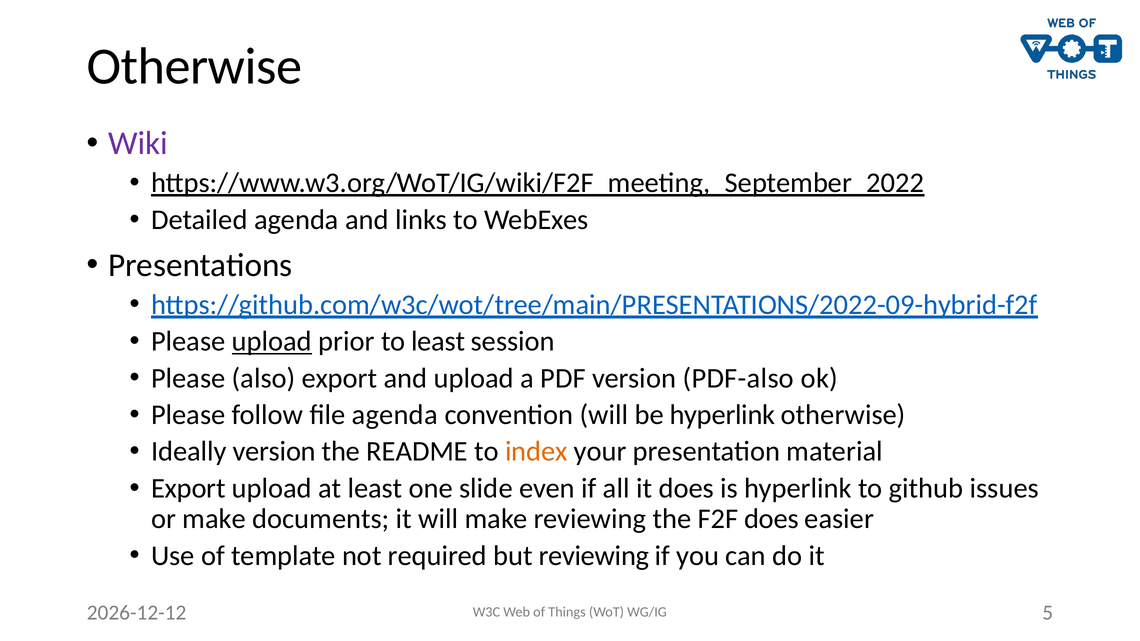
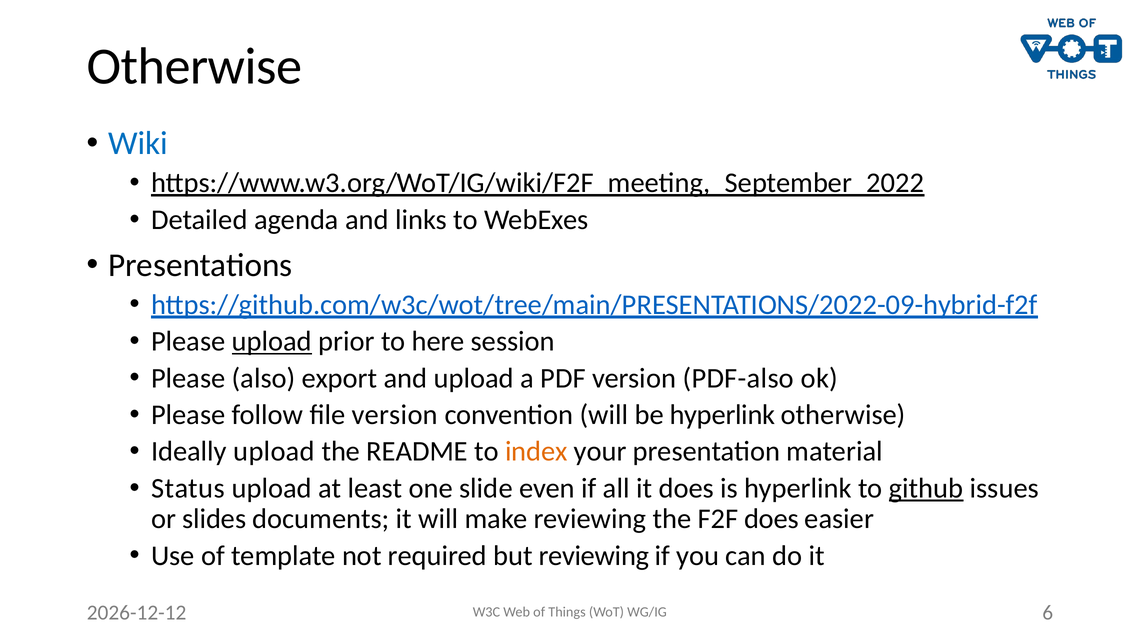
Wiki colour: purple -> blue (138, 143)
to least: least -> here (438, 342)
file agenda: agenda -> version (395, 415)
Ideally version: version -> upload (274, 452)
Export: Export -> Status (188, 488)
github underline: none -> present (926, 488)
or make: make -> slides (214, 519)
5: 5 -> 6 (1048, 613)
